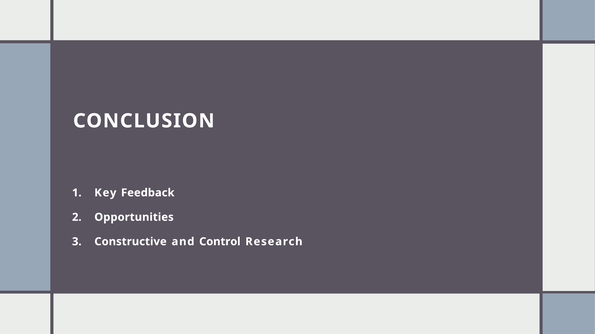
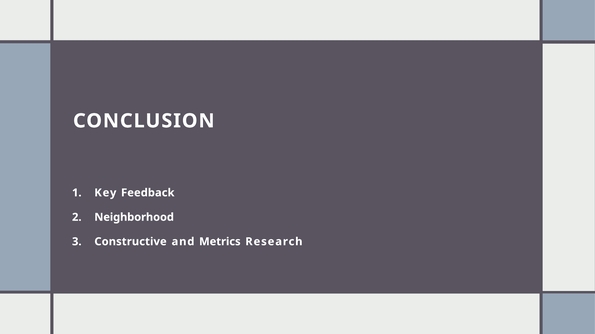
Opportunities: Opportunities -> Neighborhood (134, 218)
Control: Control -> Metrics (220, 242)
